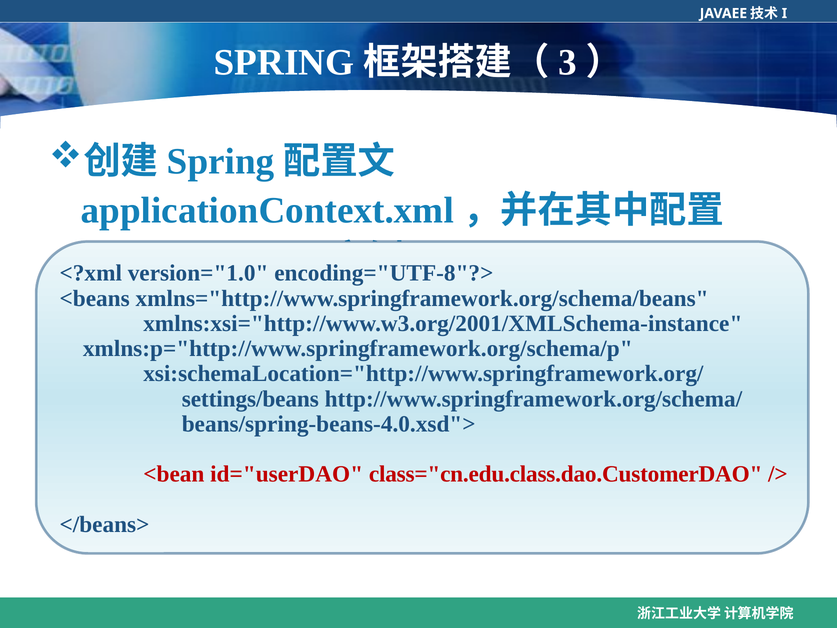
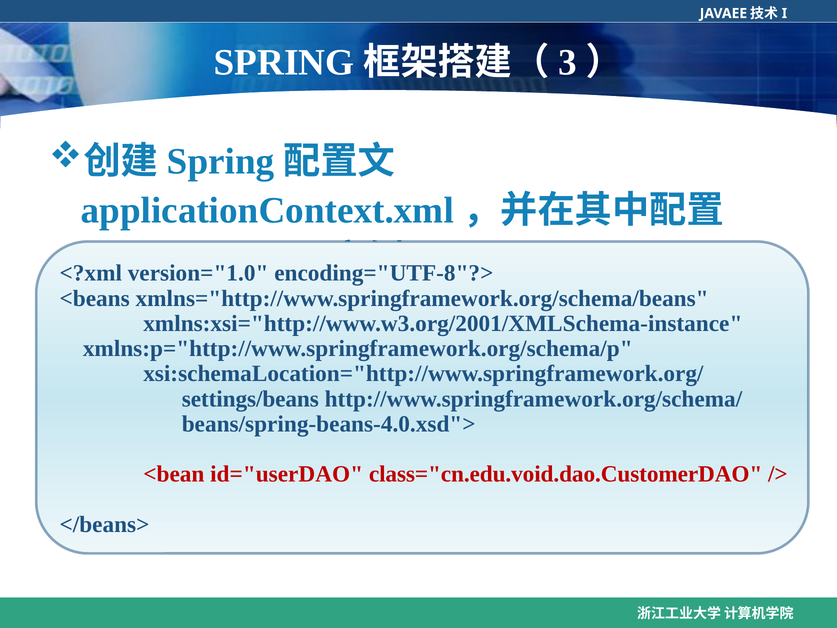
class="cn.edu.class.dao.CustomerDAO: class="cn.edu.class.dao.CustomerDAO -> class="cn.edu.void.dao.CustomerDAO (566, 474)
